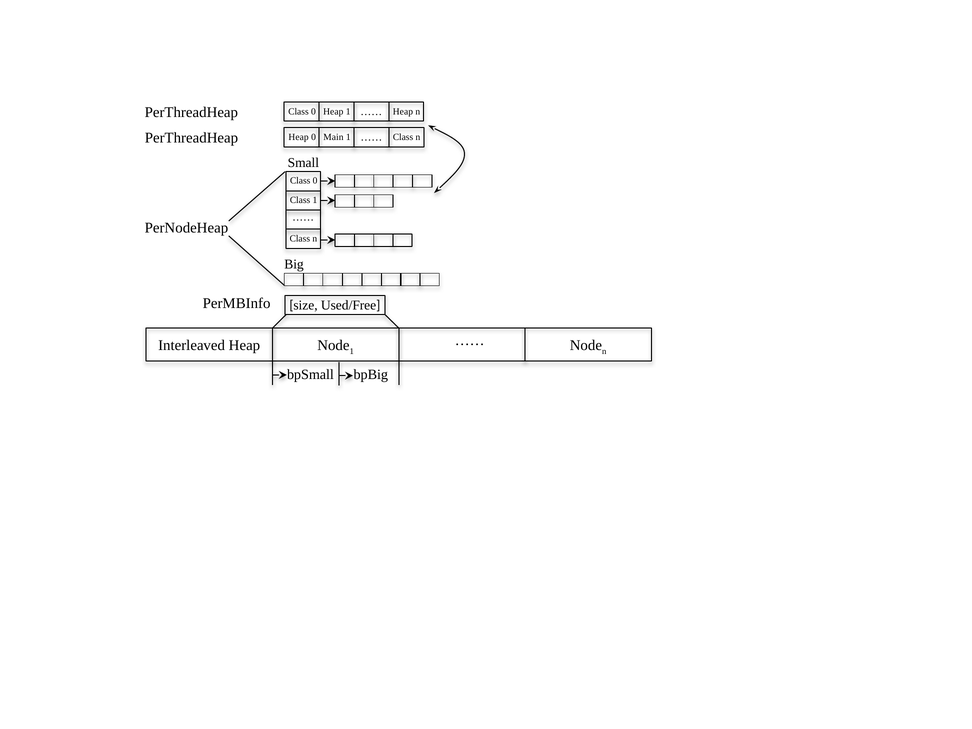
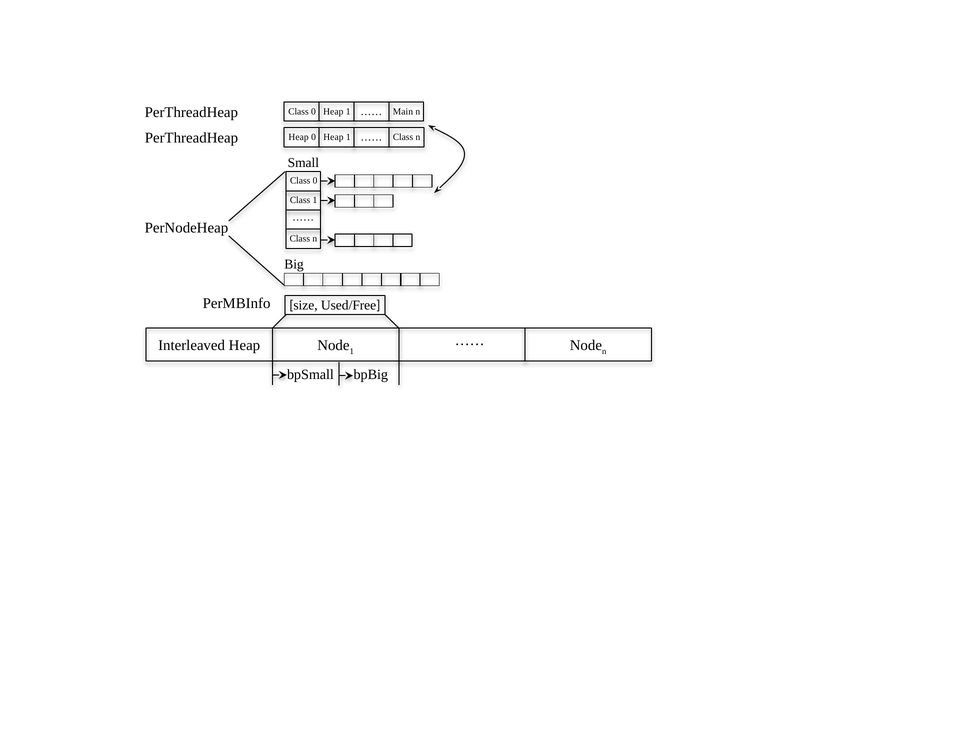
Heap: Heap -> Main (403, 111)
Main: Main -> Heap (333, 137)
